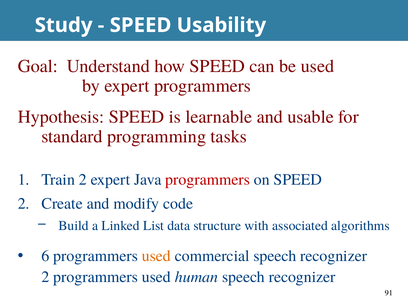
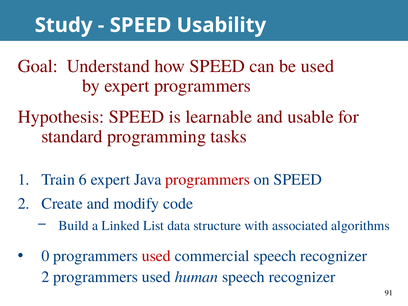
Train 2: 2 -> 6 (83, 180)
6: 6 -> 0 (45, 256)
used colour: orange -> red (156, 256)
